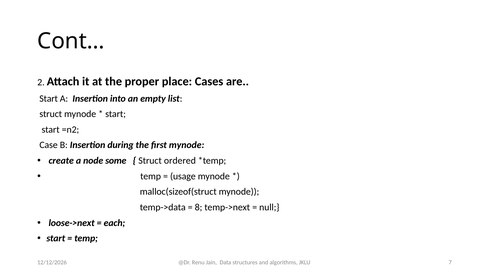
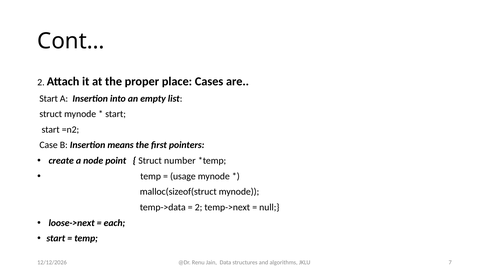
during: during -> means (121, 145)
first mynode: mynode -> pointers (187, 145)
some: some -> point (116, 161)
ordered: ordered -> number (180, 161)
8: 8 -> 2 (199, 207)
